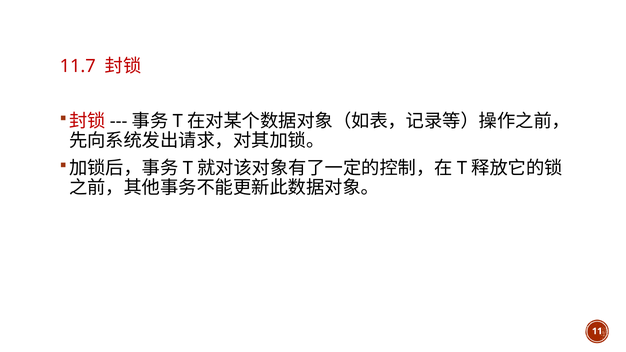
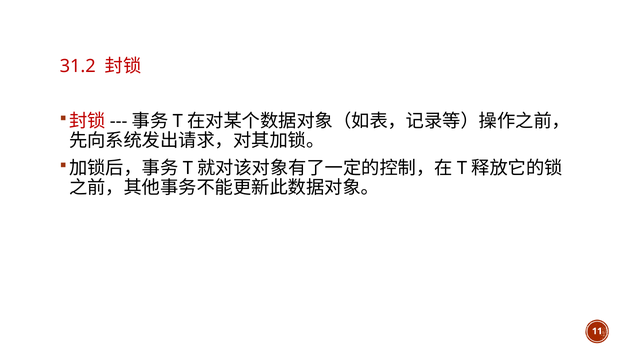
11.7: 11.7 -> 31.2 (78, 66)
